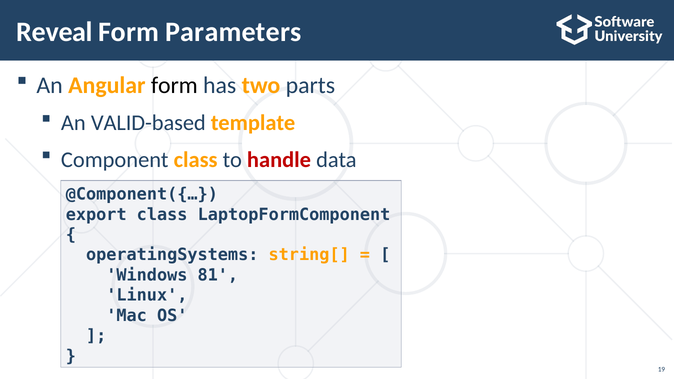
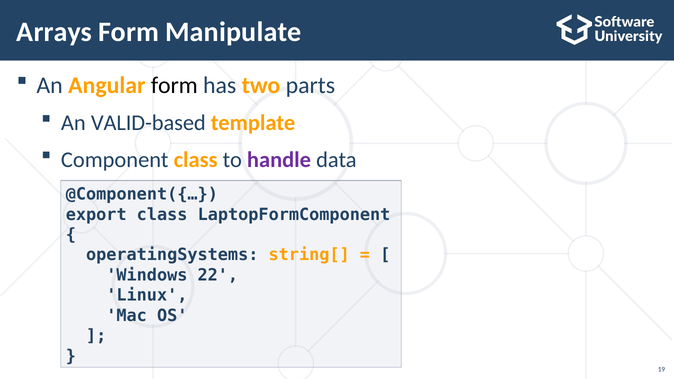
Reveal: Reveal -> Arrays (54, 32)
Parameters: Parameters -> Manipulate (233, 32)
handle colour: red -> purple (279, 160)
81: 81 -> 22 (218, 275)
